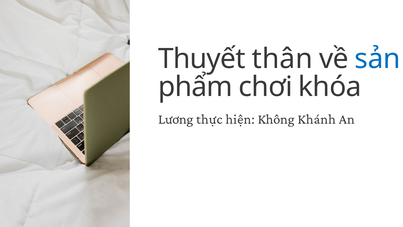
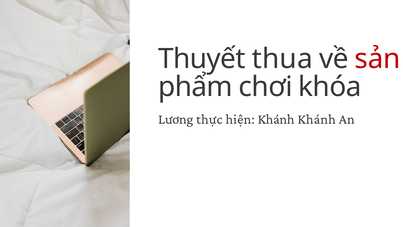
thân: thân -> thua (282, 59)
sản colour: blue -> red (377, 59)
hiện Không: Không -> Khánh (276, 119)
